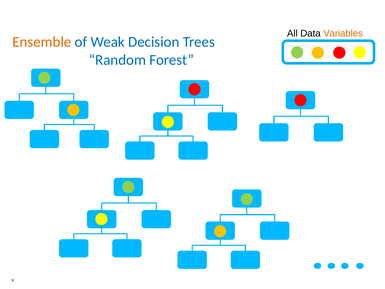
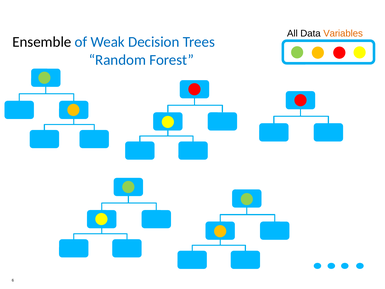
Ensemble colour: orange -> black (42, 42)
